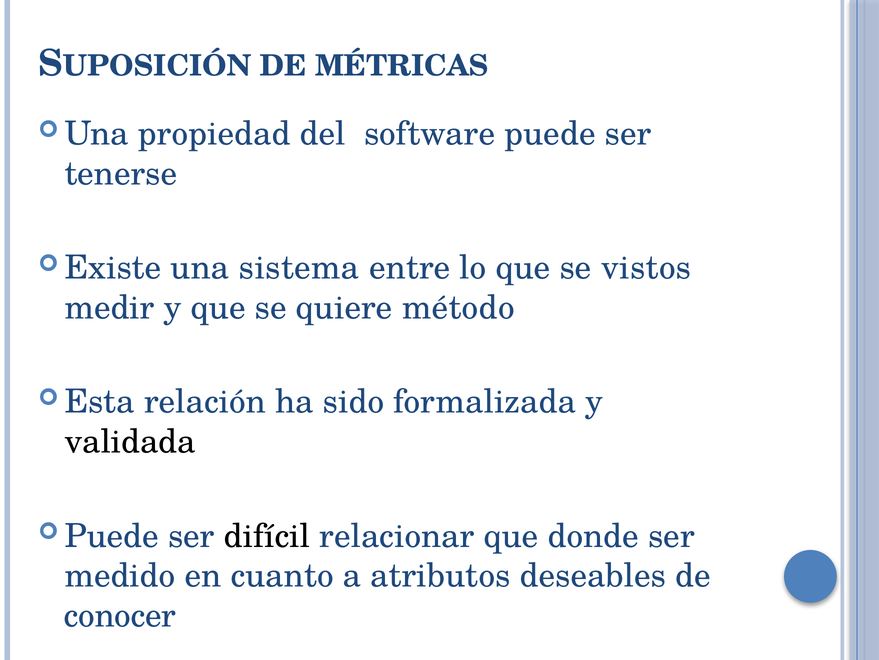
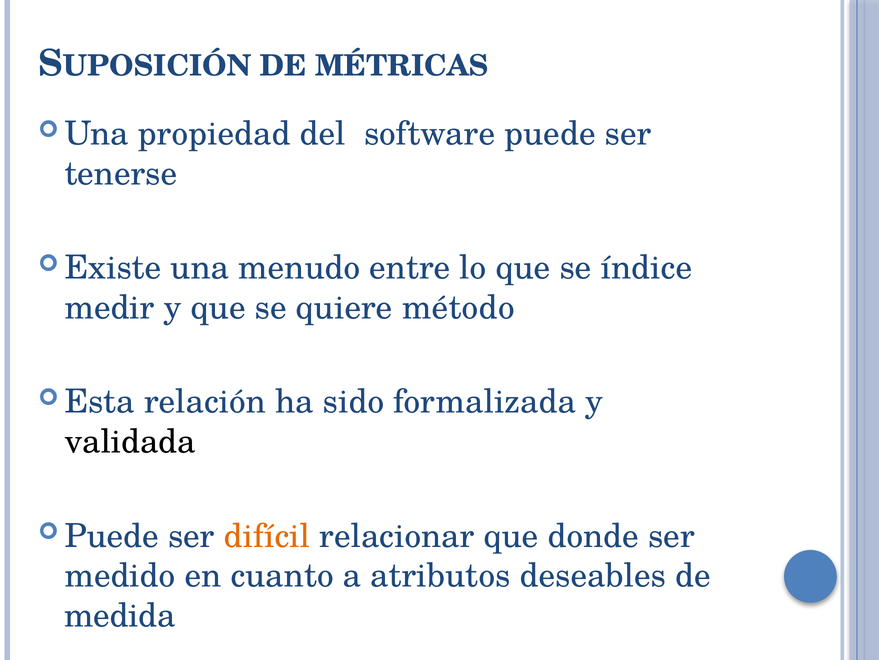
sistema: sistema -> menudo (299, 268)
vistos: vistos -> índice (646, 268)
difícil colour: black -> orange (267, 536)
conocer: conocer -> medida (120, 615)
